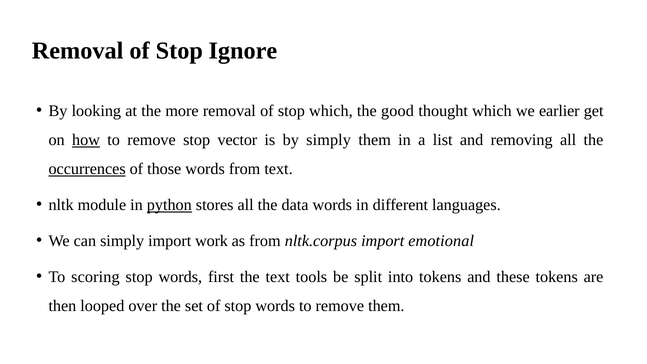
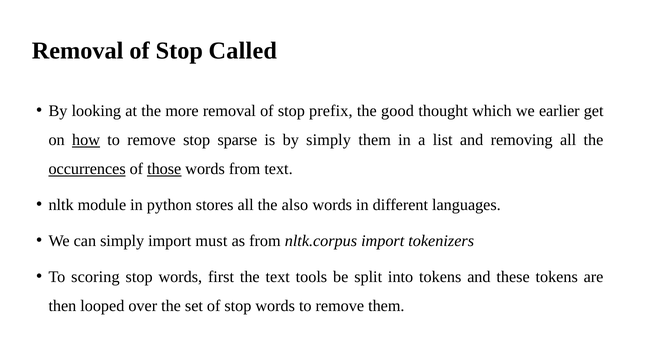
Ignore: Ignore -> Called (243, 51)
stop which: which -> prefix (331, 111)
vector: vector -> sparse (237, 140)
those underline: none -> present (164, 169)
python underline: present -> none (169, 205)
data: data -> also (295, 205)
work: work -> must (211, 241)
emotional: emotional -> tokenizers (441, 241)
